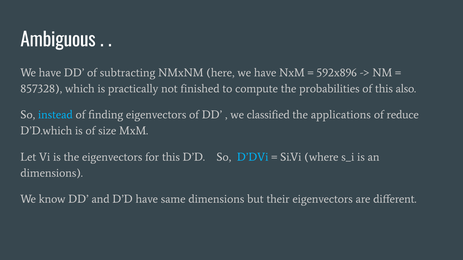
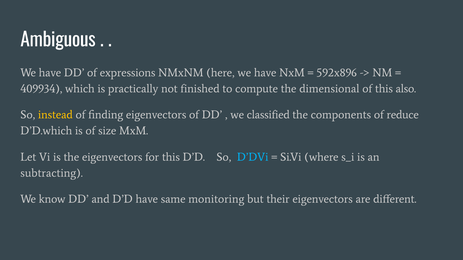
subtracting: subtracting -> expressions (128, 73)
857328: 857328 -> 409934 (41, 89)
probabilities: probabilities -> dimensional (329, 89)
instead colour: light blue -> yellow (55, 115)
applications: applications -> components (341, 115)
dimensions: dimensions -> subtracting (52, 173)
same dimensions: dimensions -> monitoring (216, 199)
